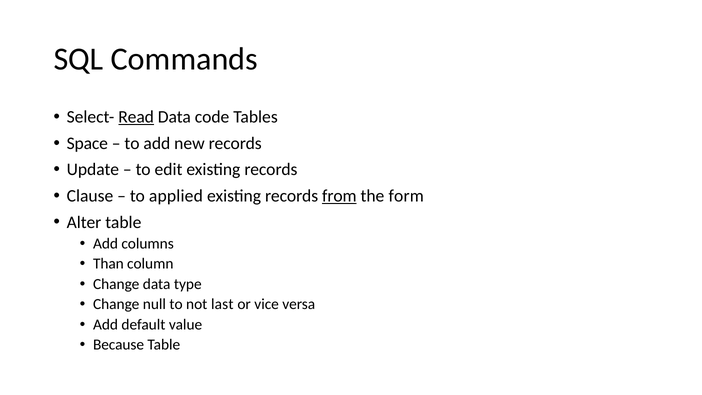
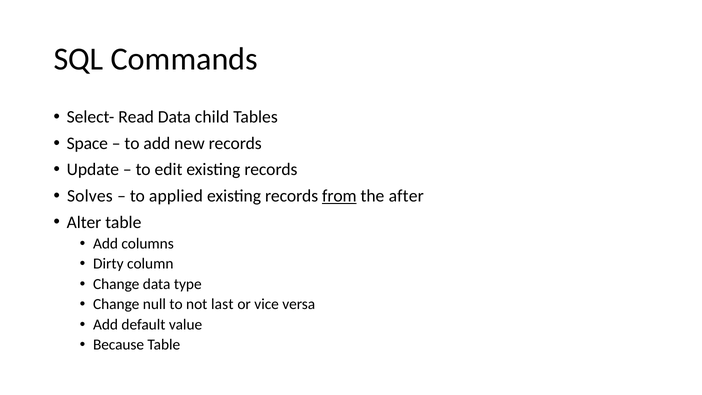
Read underline: present -> none (136, 117)
code: code -> child (212, 117)
Clause: Clause -> Solves (90, 196)
form: form -> after (406, 196)
Than: Than -> Dirty (108, 264)
